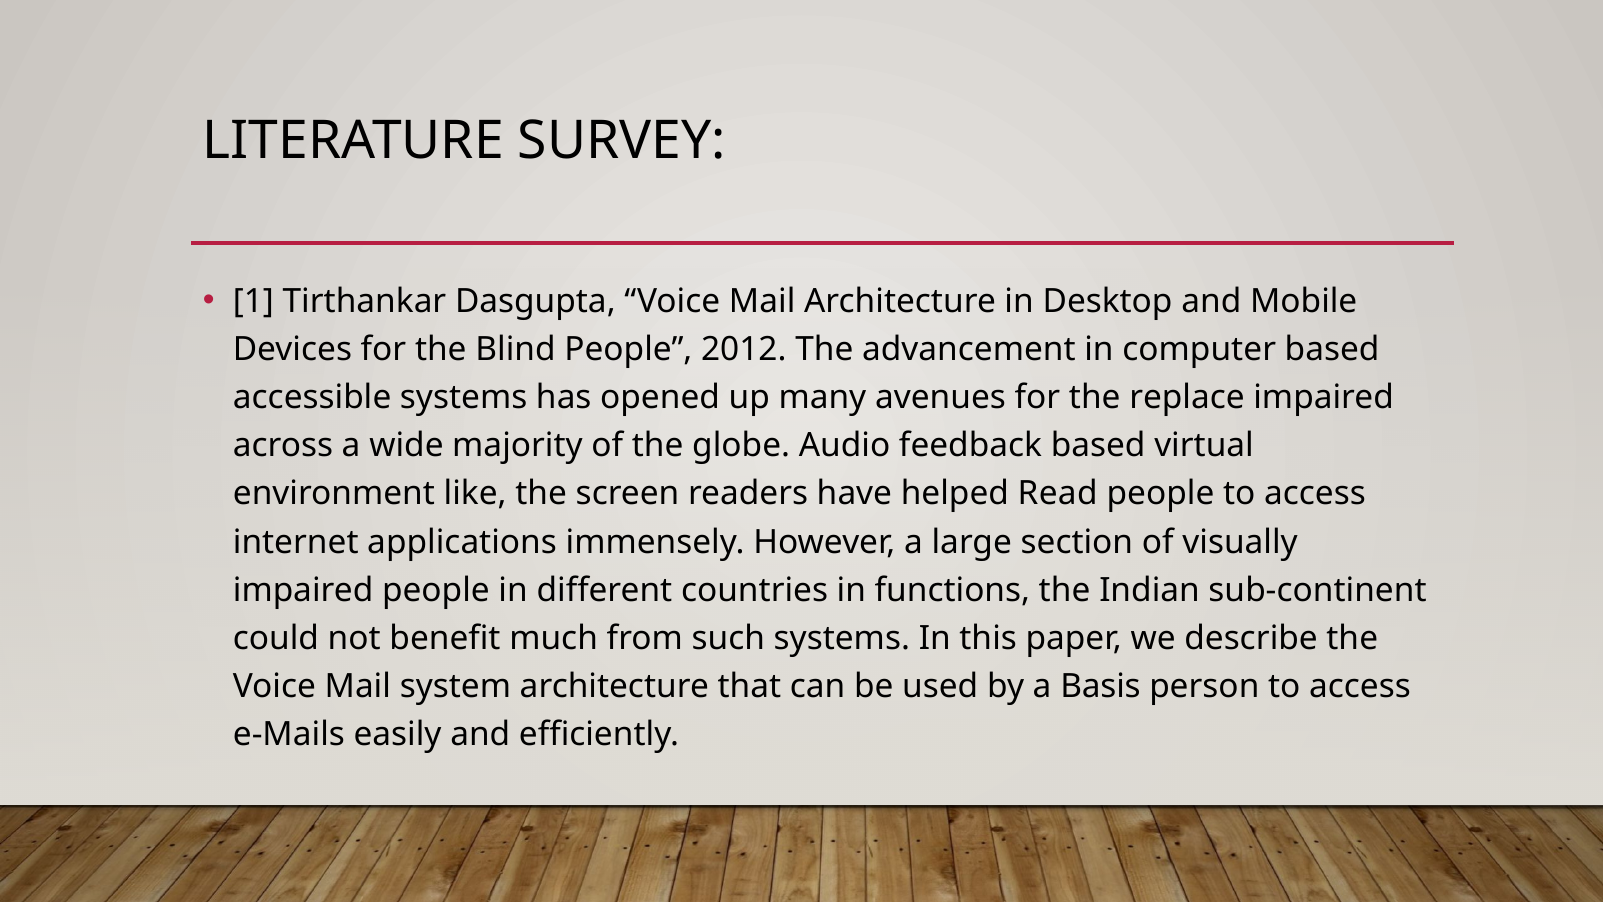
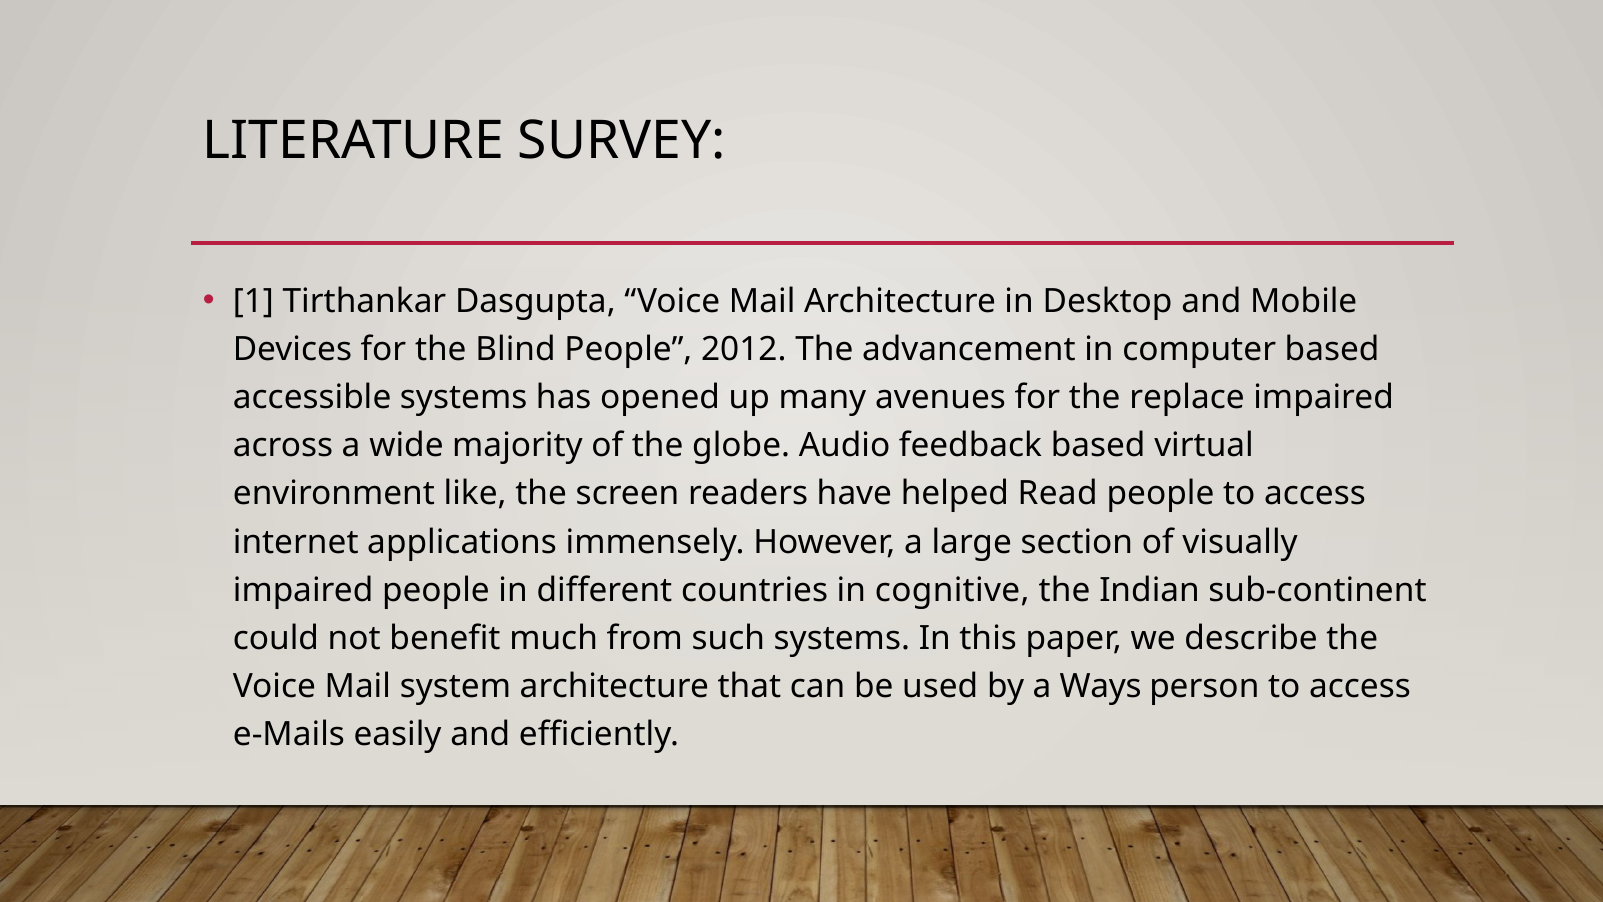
functions: functions -> cognitive (952, 590)
Basis: Basis -> Ways (1101, 686)
